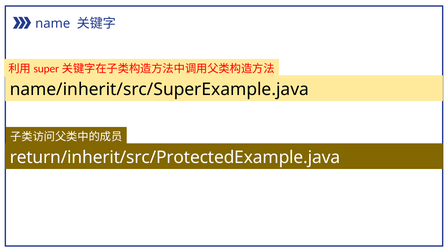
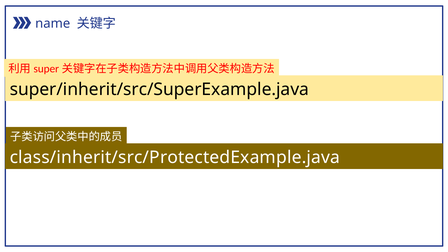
name/inherit/src/SuperExample.java: name/inherit/src/SuperExample.java -> super/inherit/src/SuperExample.java (159, 89)
return/inherit/src/ProtectedExample.java: return/inherit/src/ProtectedExample.java -> class/inherit/src/ProtectedExample.java (175, 157)
